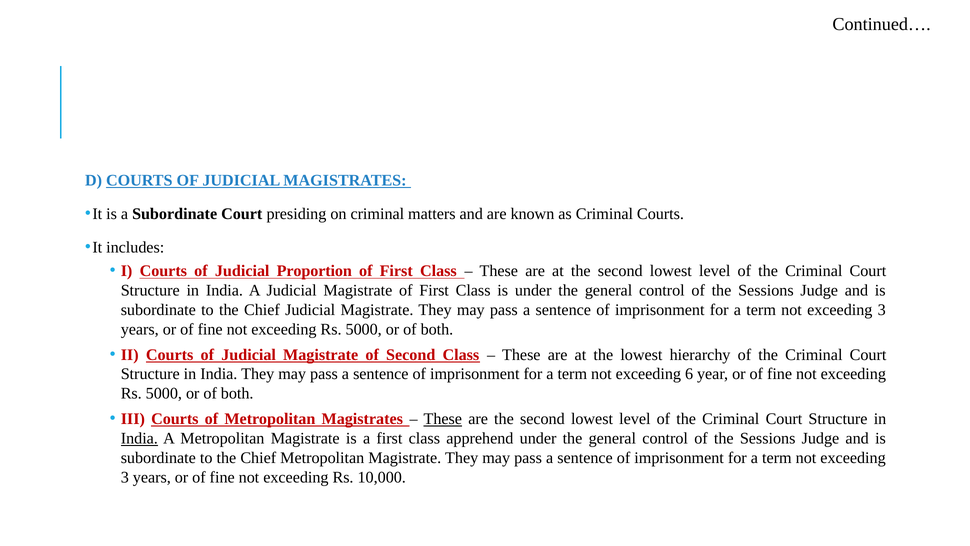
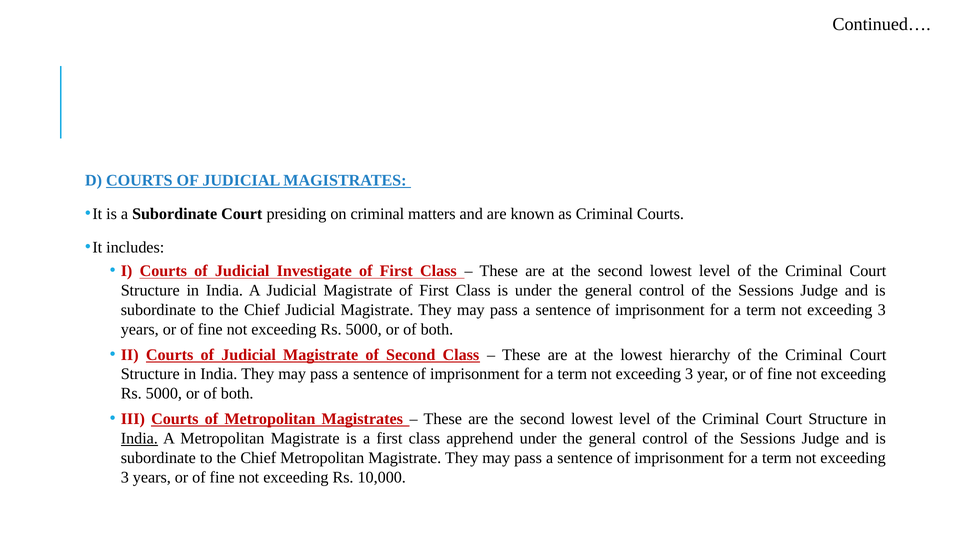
Proportion: Proportion -> Investigate (314, 271)
6: 6 -> 3 (689, 374)
These underline: present -> none (443, 419)
